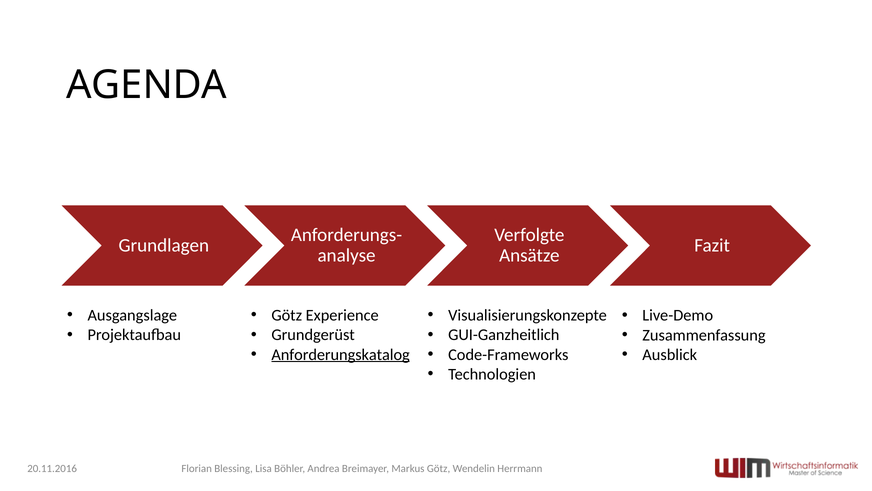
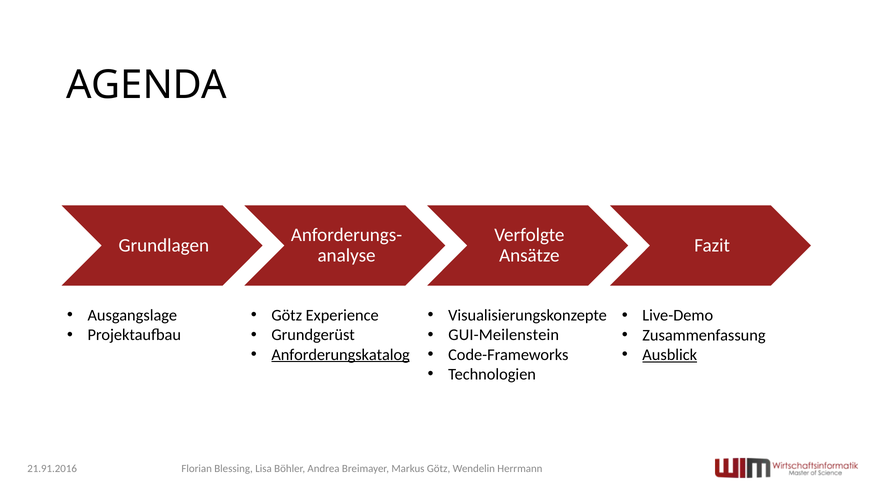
GUI-Ganzheitlich: GUI-Ganzheitlich -> GUI-Meilenstein (504, 335)
Ausblick underline: none -> present (670, 354)
20.11.2016: 20.11.2016 -> 21.91.2016 (52, 468)
